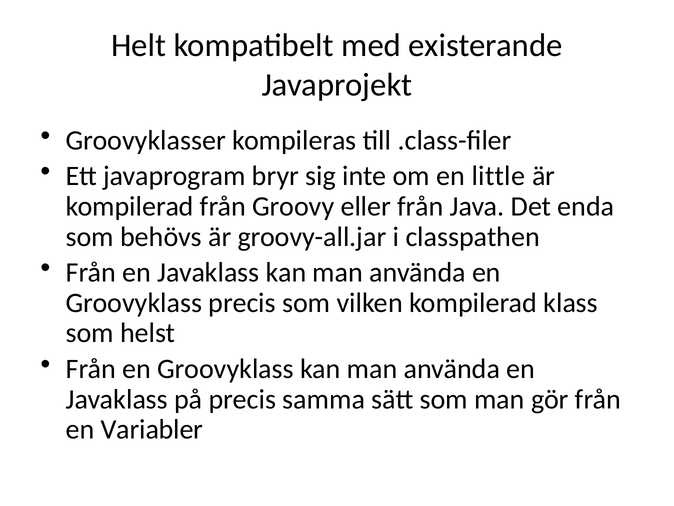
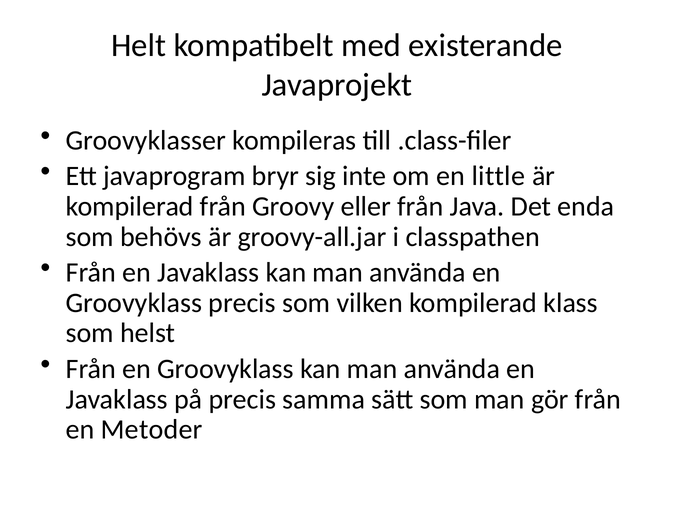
Variabler: Variabler -> Metoder (152, 429)
